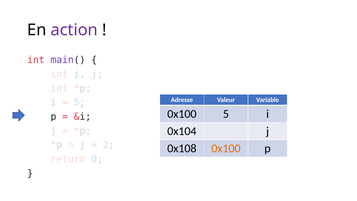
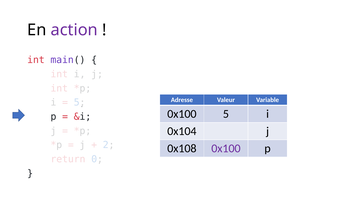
0x100 colour: orange -> purple (226, 148)
